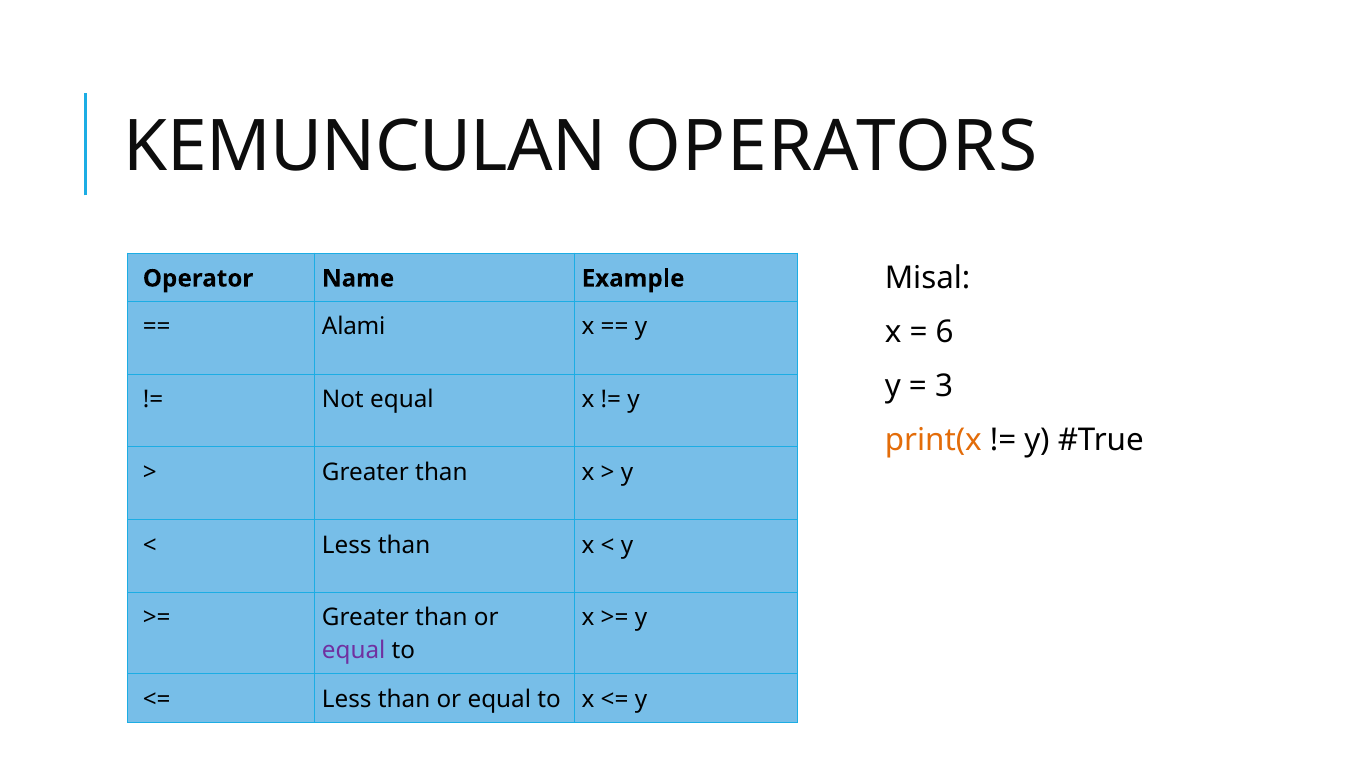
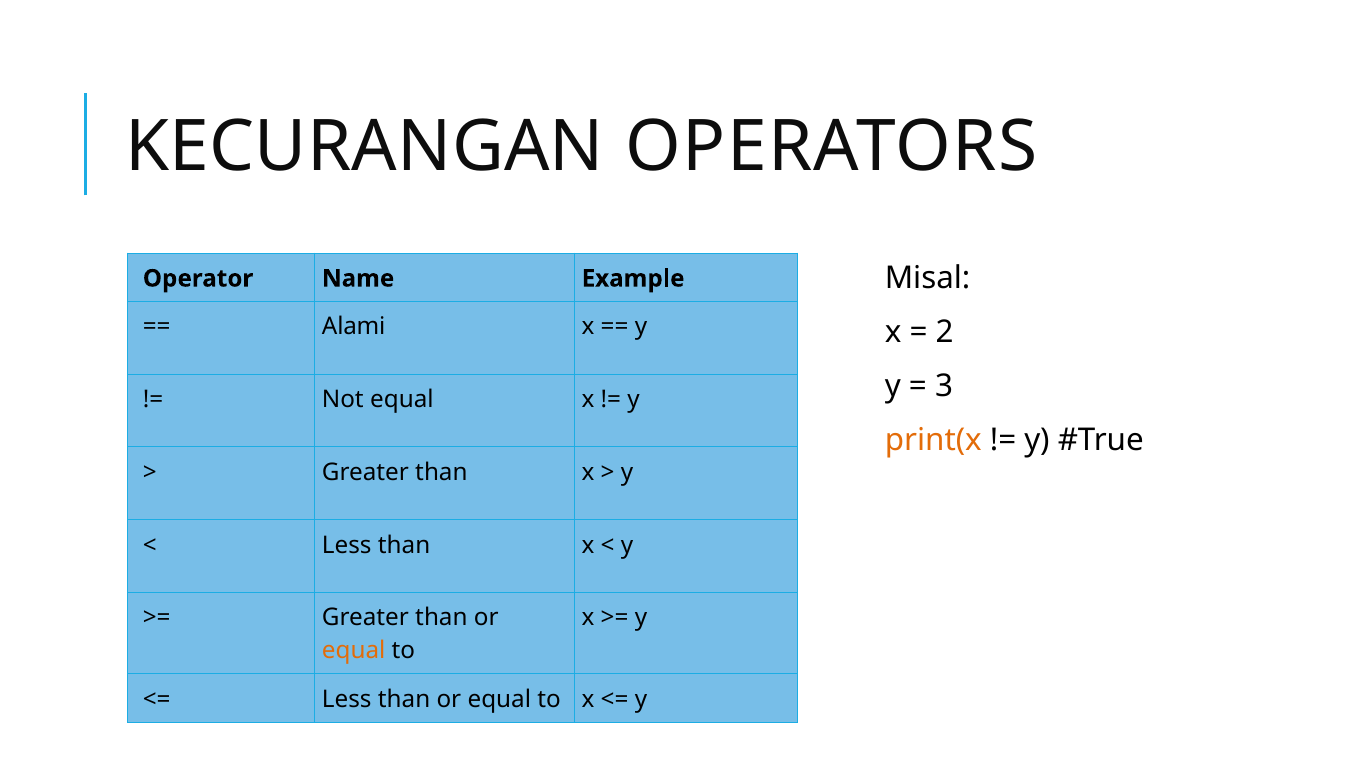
KEMUNCULAN: KEMUNCULAN -> KECURANGAN (365, 147)
6: 6 -> 2 (945, 332)
equal colour: purple -> orange (354, 651)
